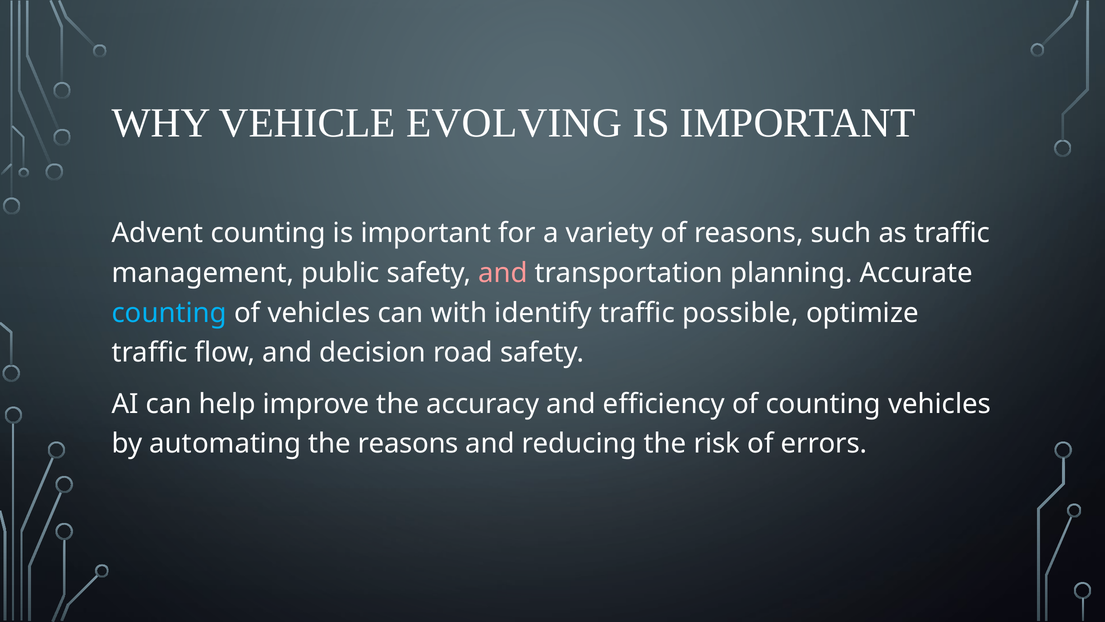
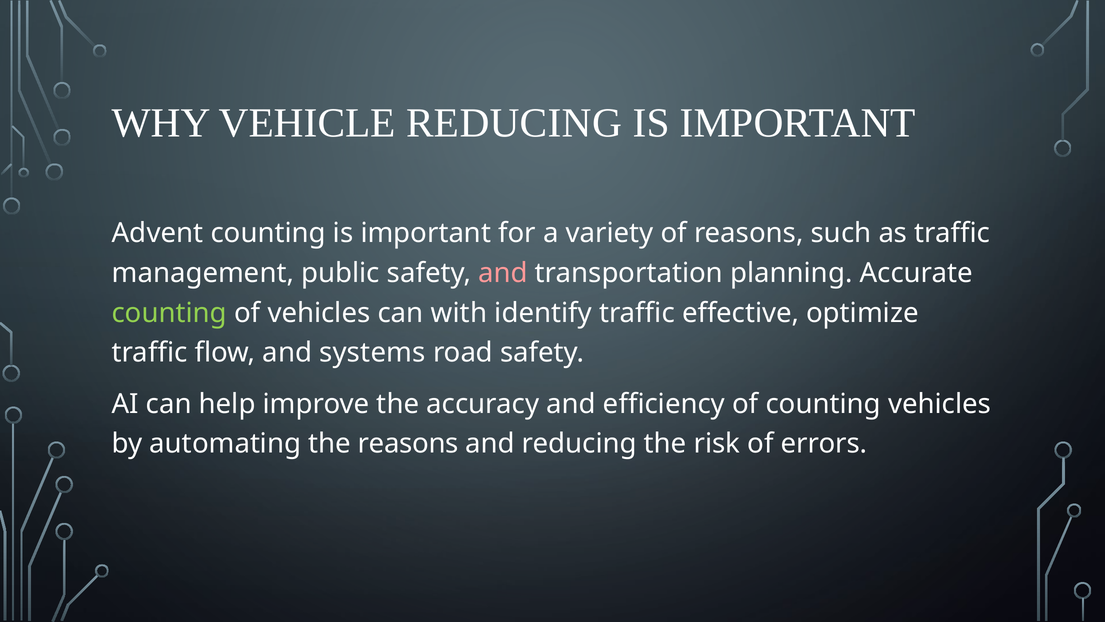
VEHICLE EVOLVING: EVOLVING -> REDUCING (514, 123)
counting colour: light blue -> light green (169, 313)
possible: possible -> effective (741, 313)
decision: decision -> systems (372, 352)
